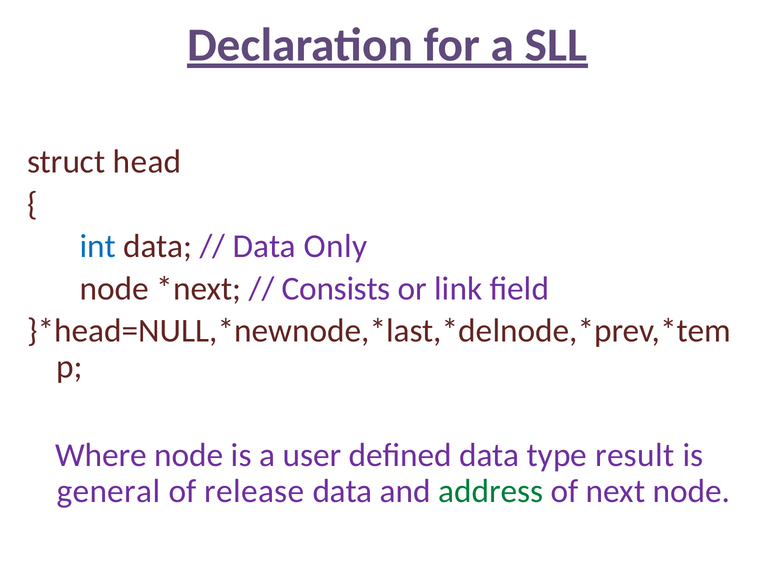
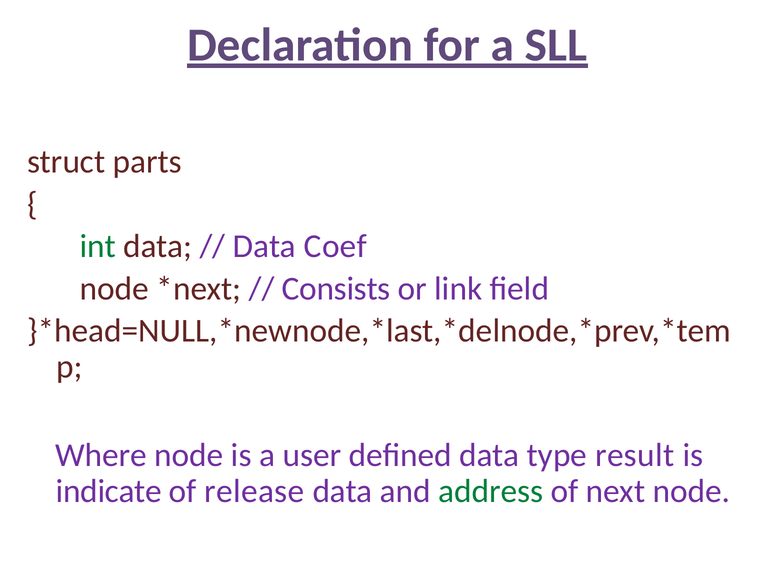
head: head -> parts (147, 162)
int colour: blue -> green (98, 246)
Only: Only -> Coef (335, 246)
general: general -> indicate (109, 492)
